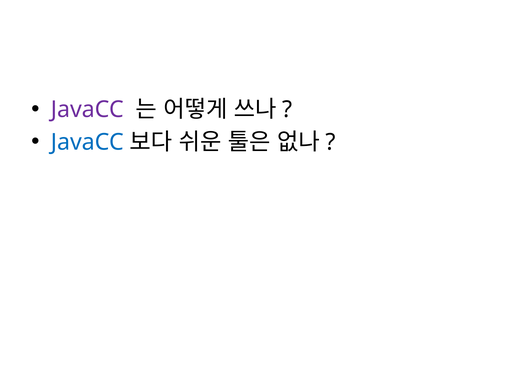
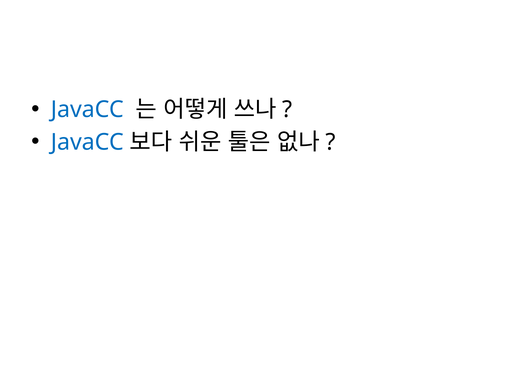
JavaCC colour: purple -> blue (87, 110)
